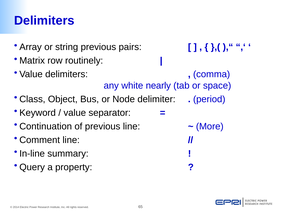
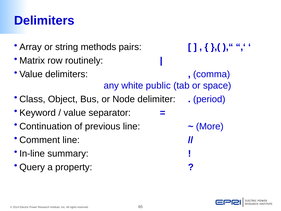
string previous: previous -> methods (98, 47)
nearly: nearly -> public (158, 85)
